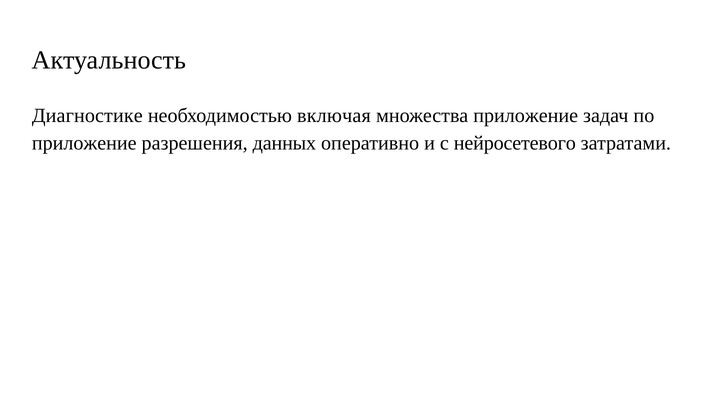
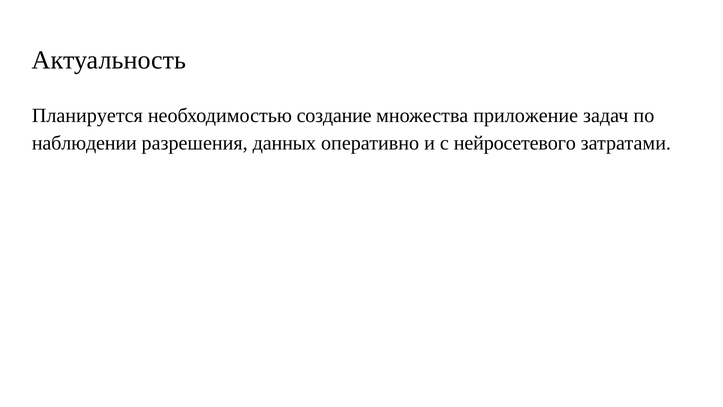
Диагностике: Диагностике -> Планируется (87, 115)
включая: включая -> создание (334, 115)
приложение: приложение -> наблюдении (84, 143)
